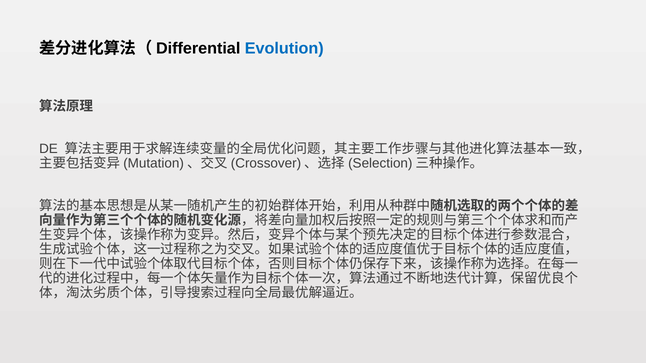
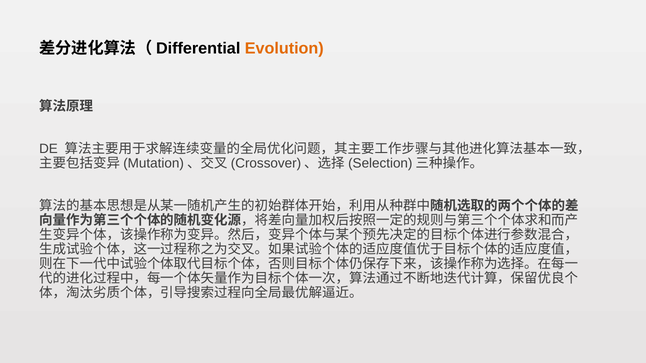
Evolution colour: blue -> orange (284, 49)
